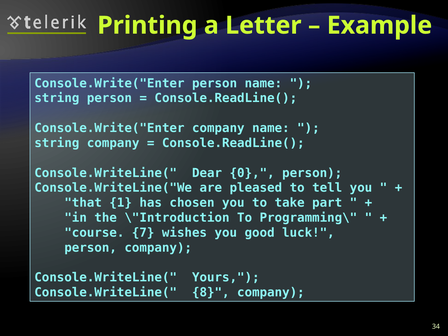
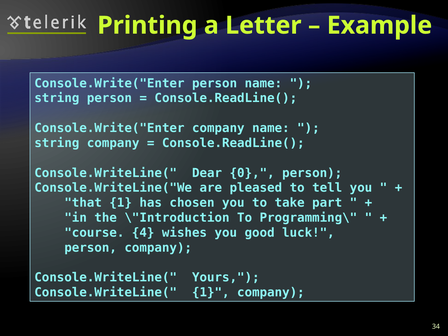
7: 7 -> 4 (143, 233)
Console.WriteLine( 8: 8 -> 1 (211, 292)
